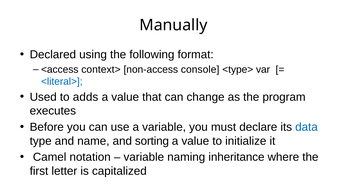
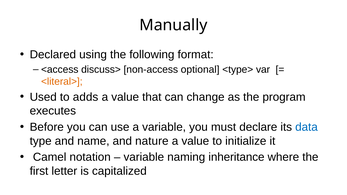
context>: context> -> discuss> (101, 70)
console: console -> optional (200, 70)
<literal> colour: blue -> orange (62, 82)
sorting: sorting -> nature (152, 141)
